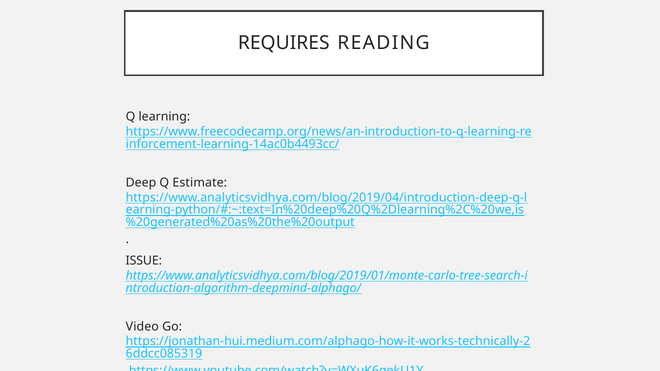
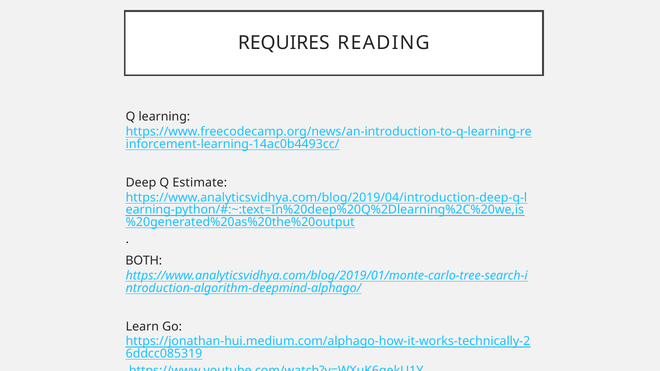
ISSUE: ISSUE -> BOTH (144, 261)
Video: Video -> Learn (142, 327)
